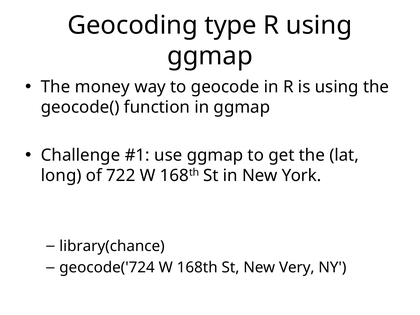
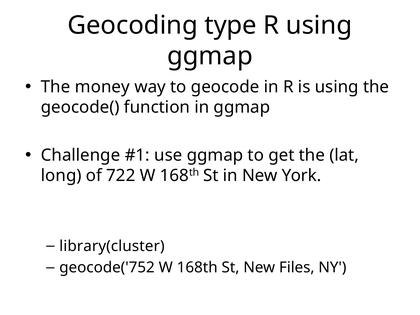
library(chance: library(chance -> library(cluster (112, 246)
geocode('724: geocode('724 -> geocode('752 (107, 268)
Very: Very -> Files (297, 268)
